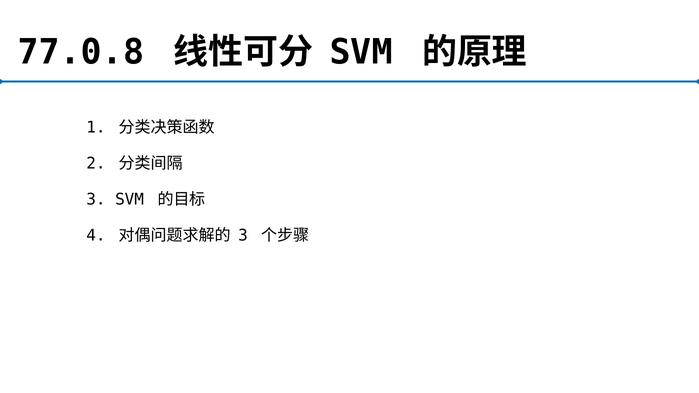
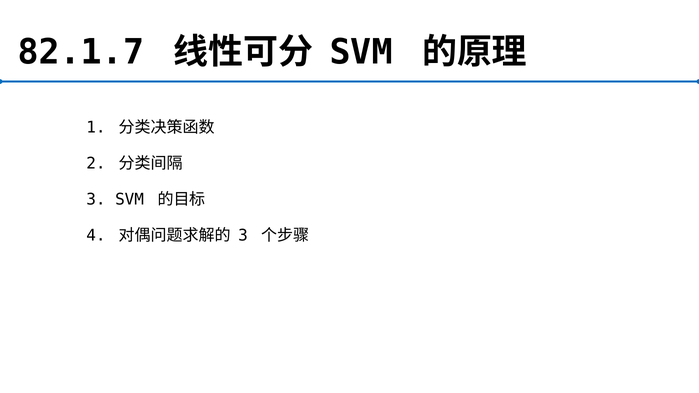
77.0.8: 77.0.8 -> 82.1.7 (81, 52)
